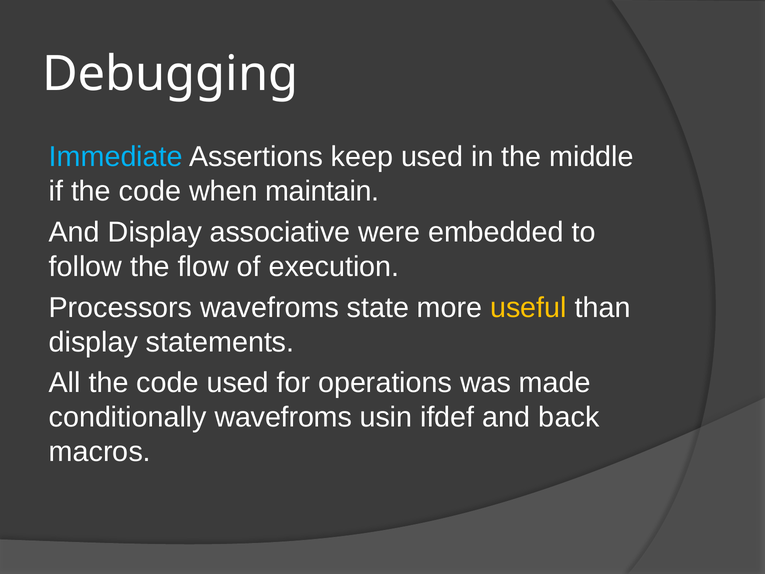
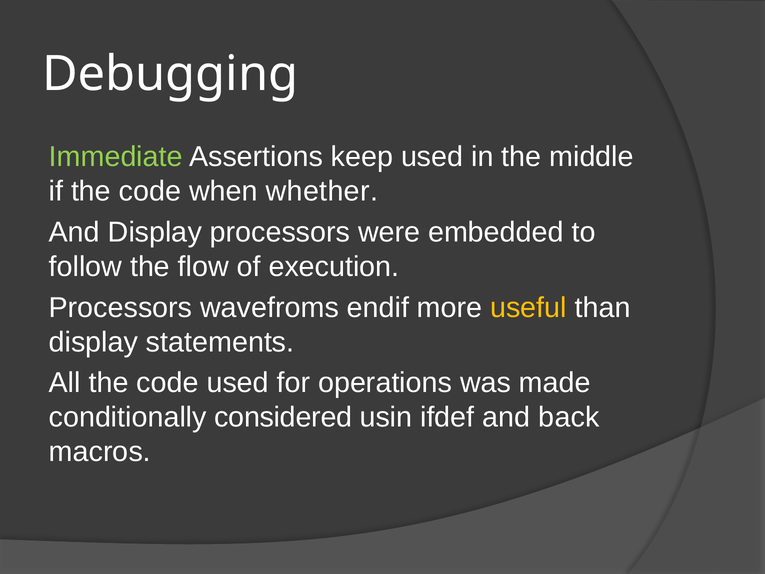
Immediate colour: light blue -> light green (116, 157)
maintain: maintain -> whether (322, 191)
Display associative: associative -> processors (280, 232)
state: state -> endif (378, 307)
conditionally wavefroms: wavefroms -> considered (283, 417)
